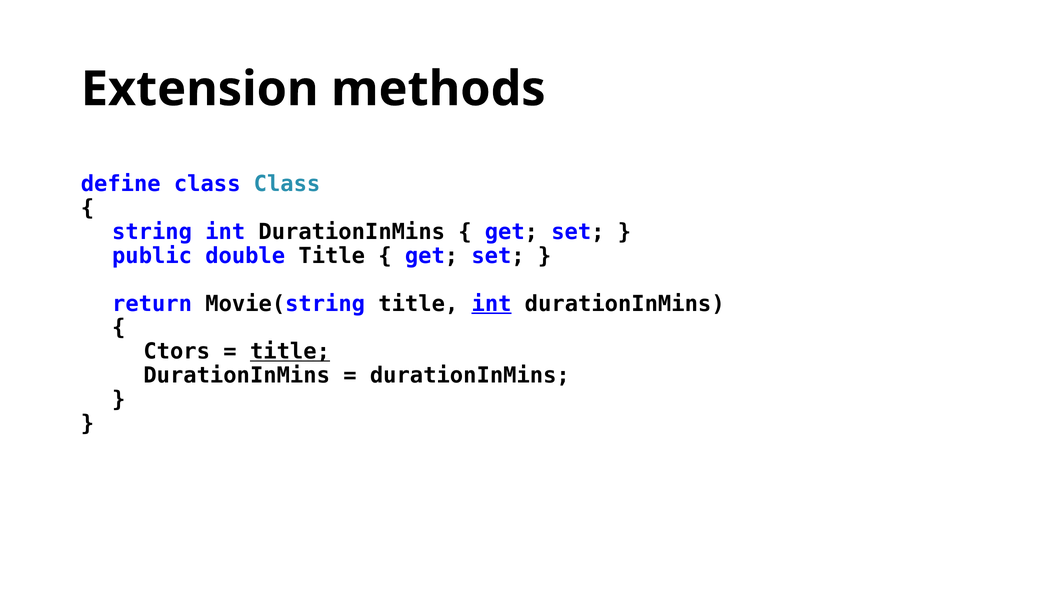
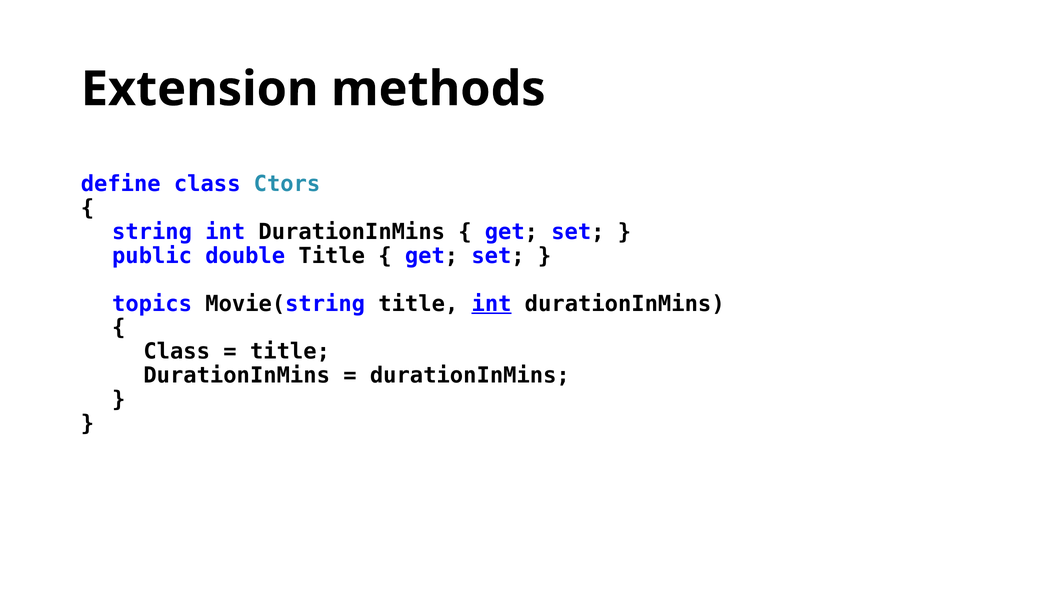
class Class: Class -> Ctors (287, 184)
return: return -> topics (152, 303)
Ctors: Ctors -> Class (177, 351)
title underline: present -> none (290, 351)
